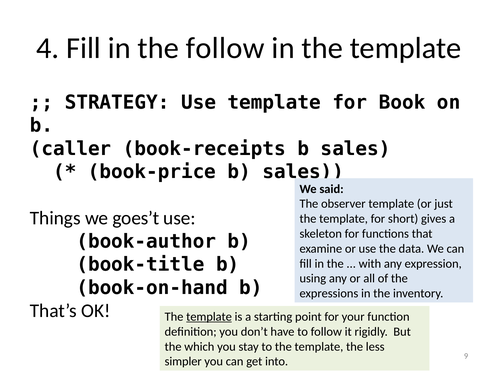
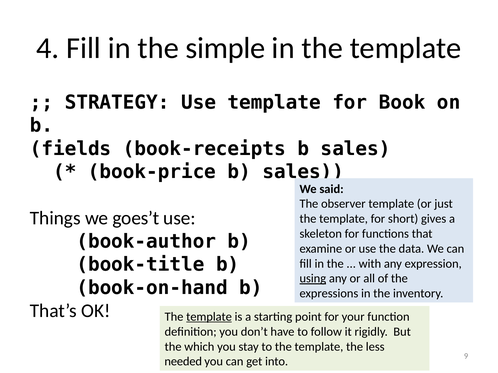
the follow: follow -> simple (225, 48)
caller: caller -> fields (71, 149)
using underline: none -> present (313, 279)
simpler: simpler -> needed (183, 362)
